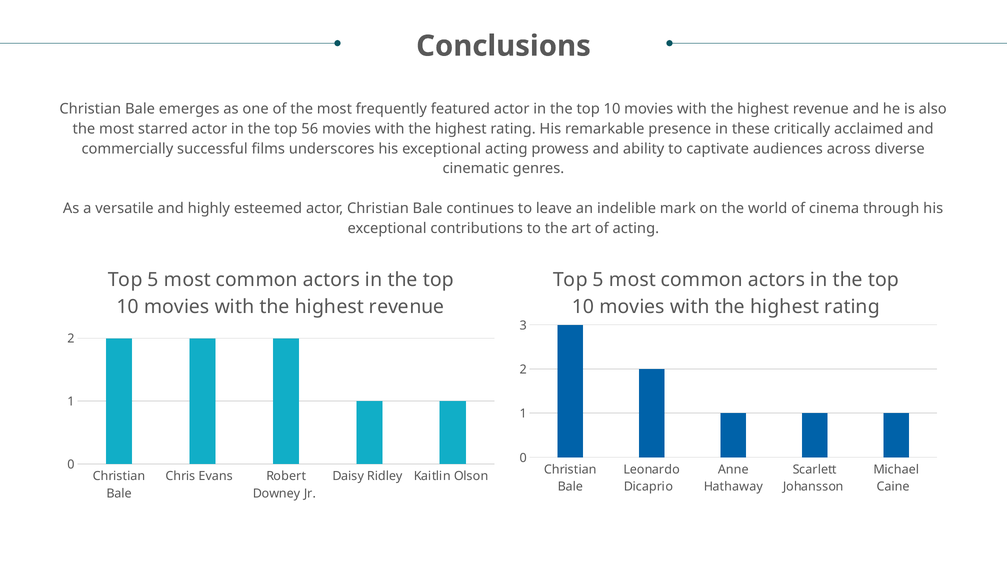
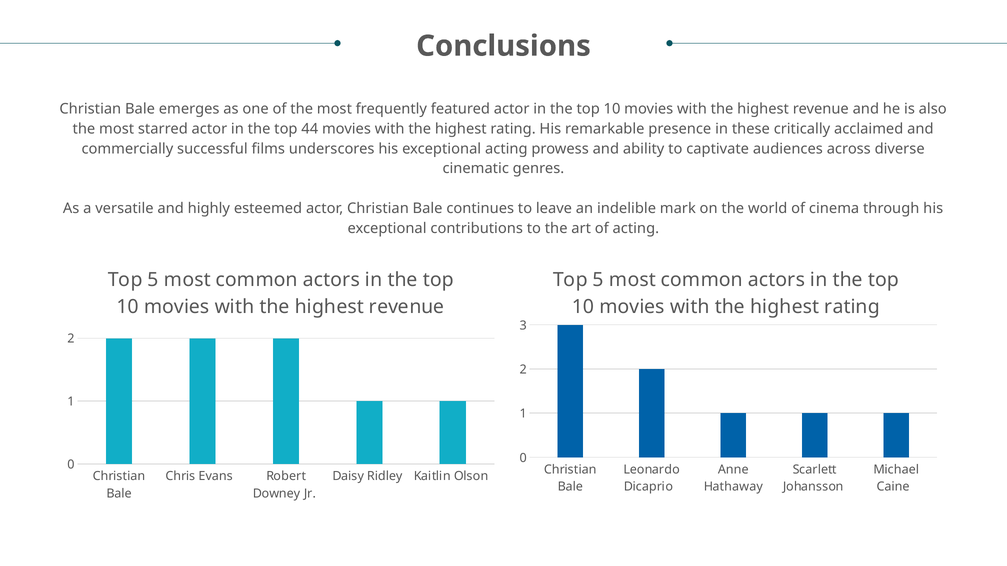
56: 56 -> 44 (310, 129)
